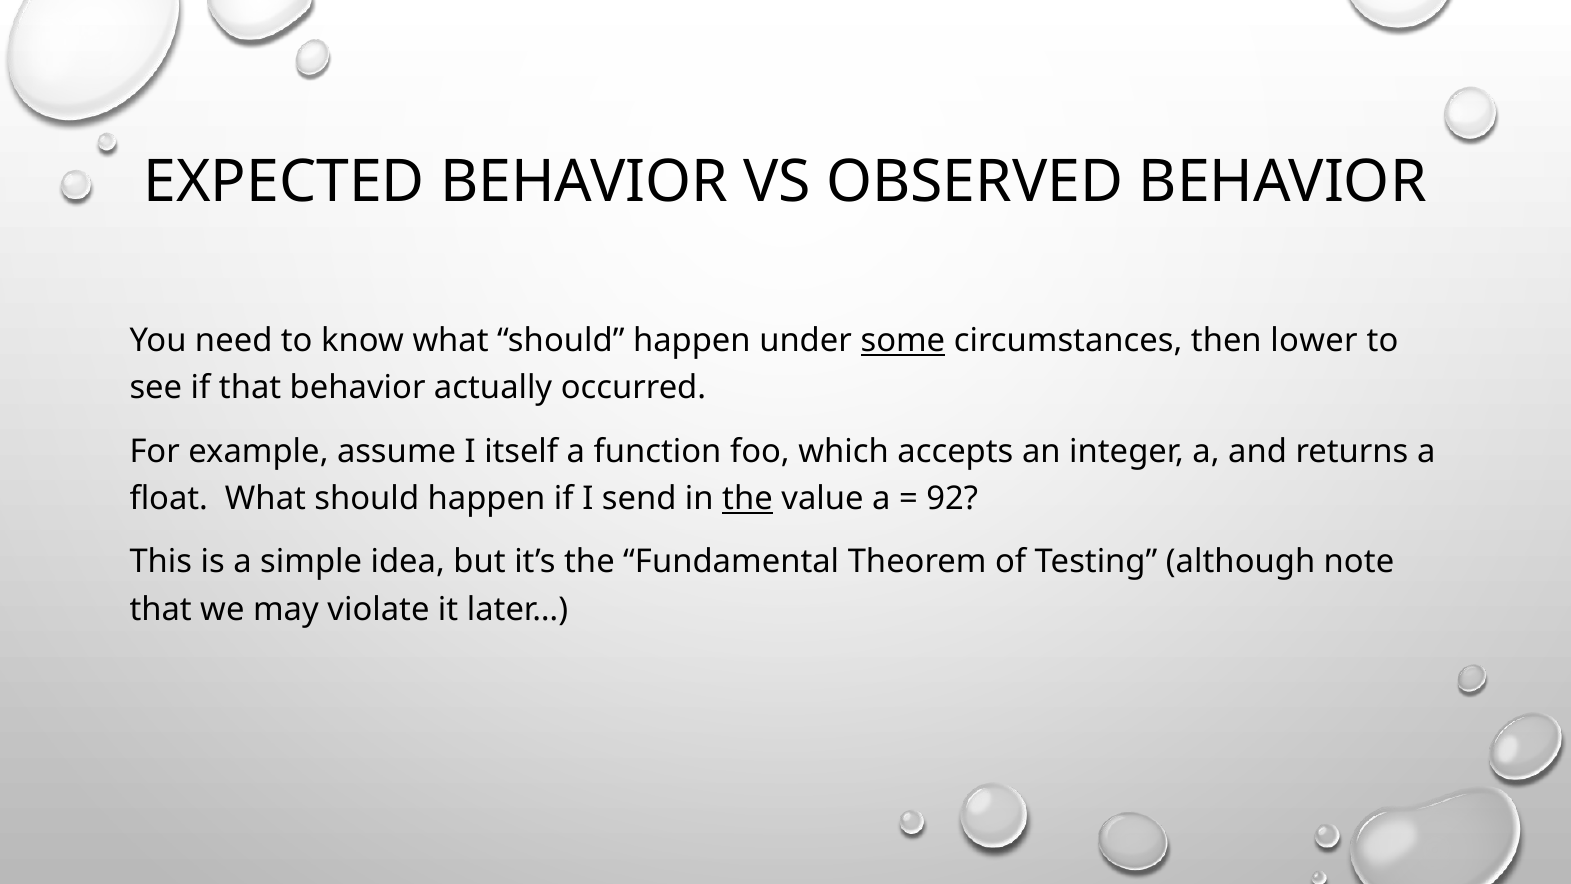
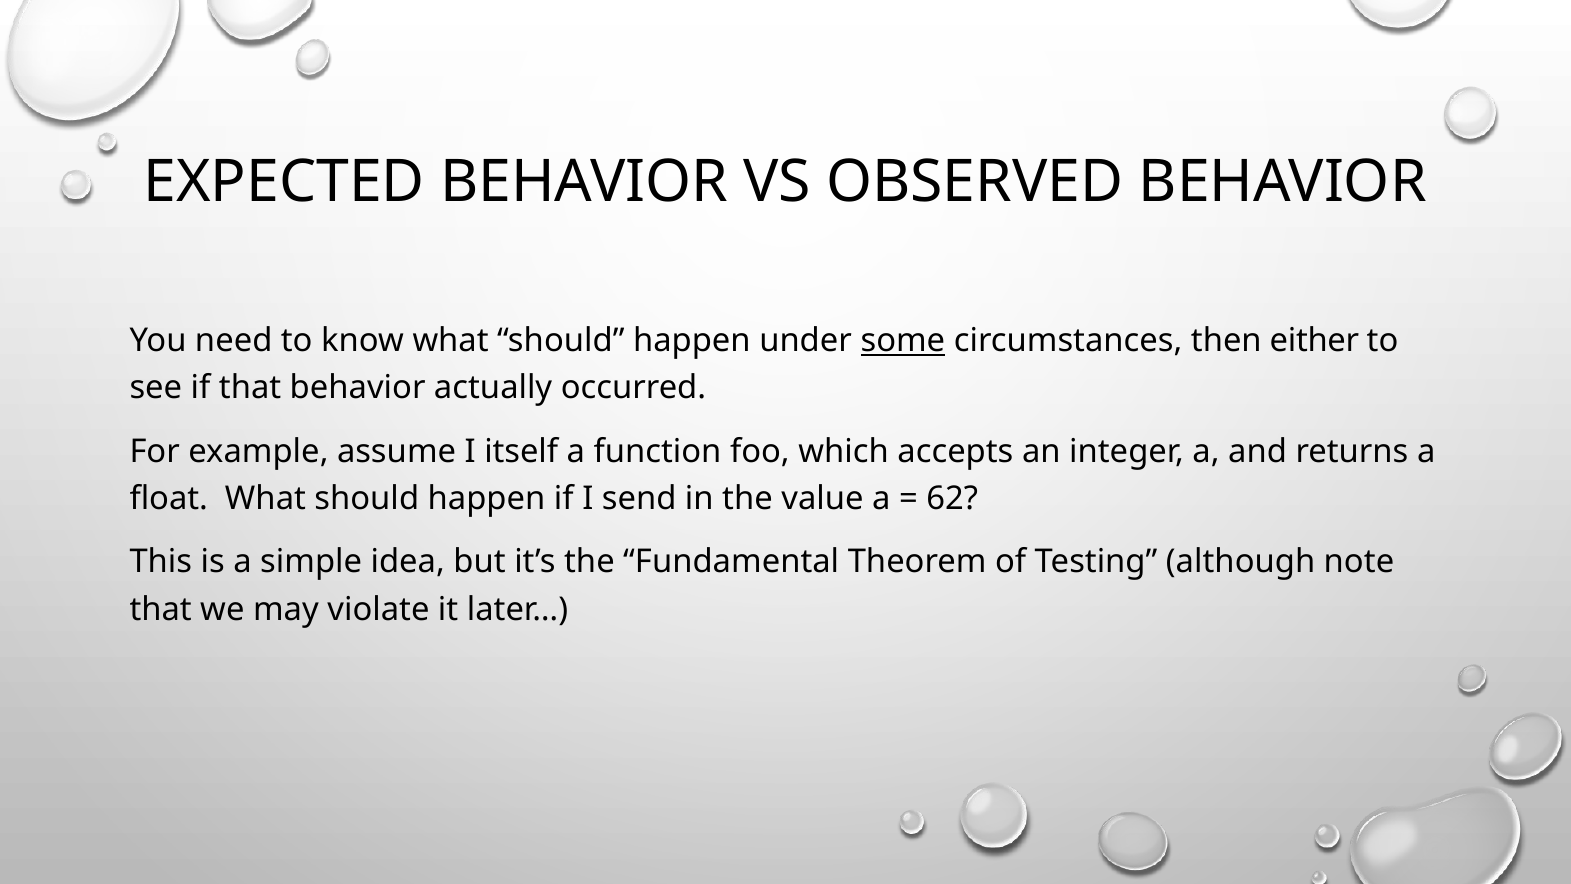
lower: lower -> either (1314, 341)
the underline: present -> none (747, 498)
92: 92 -> 62 (952, 498)
